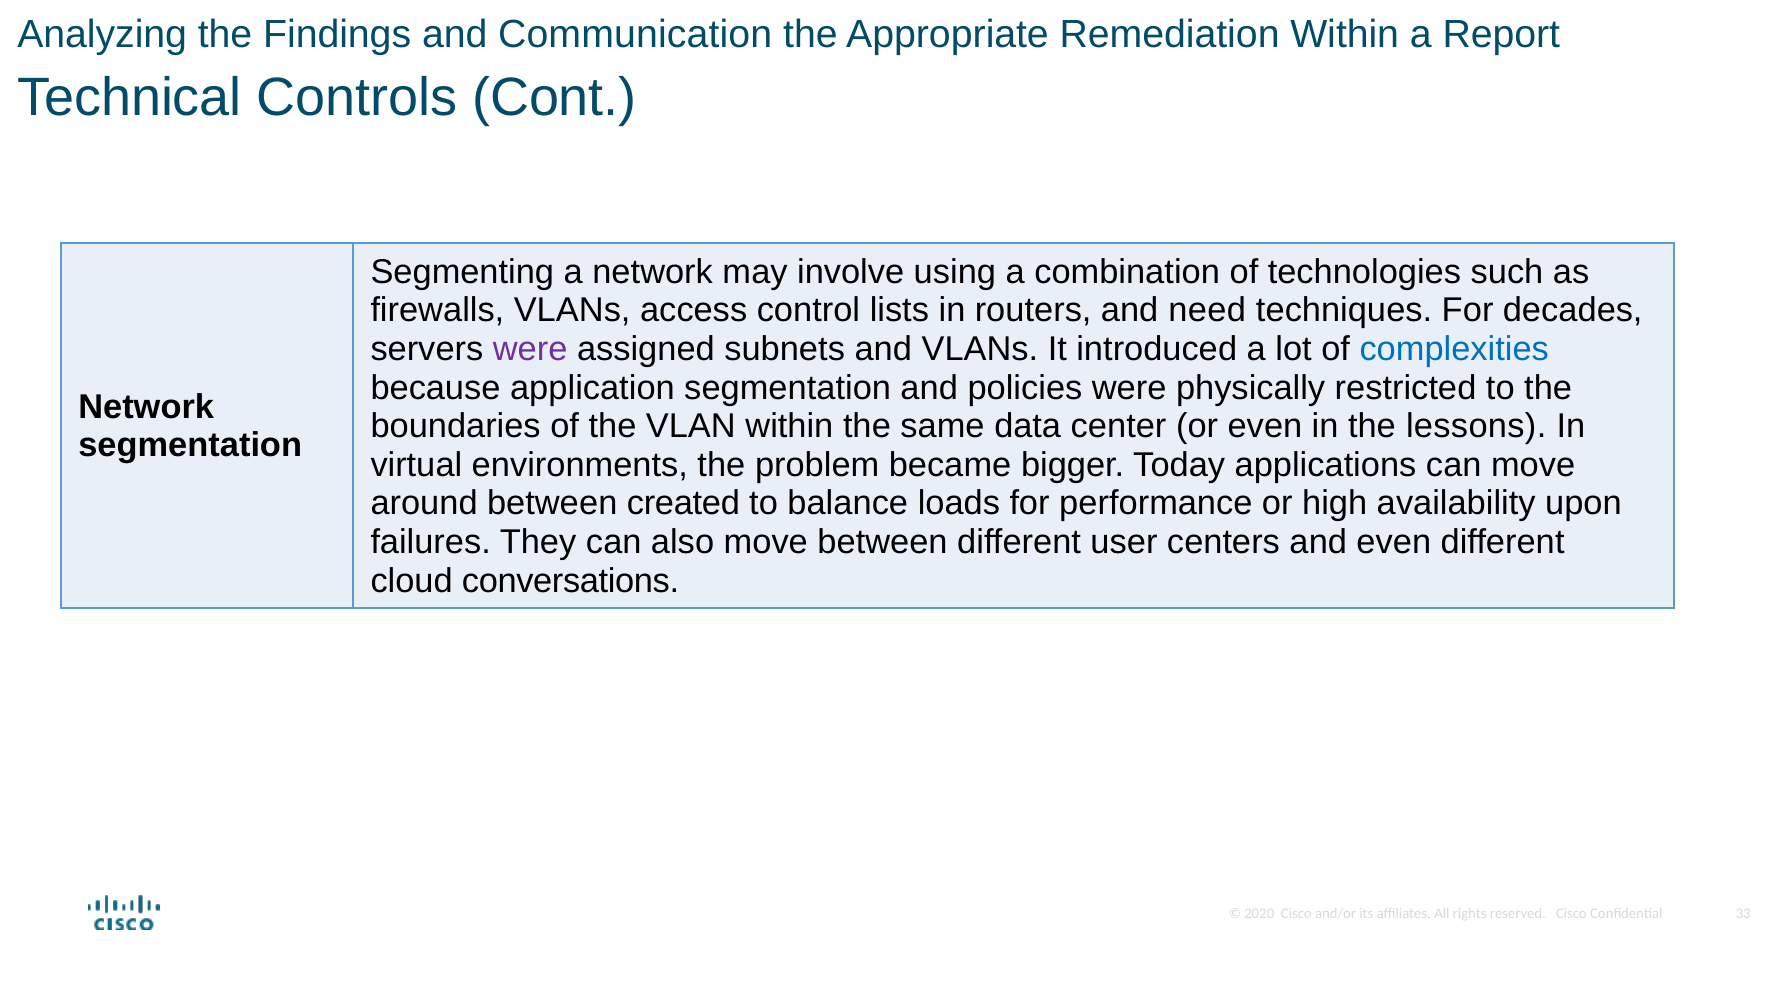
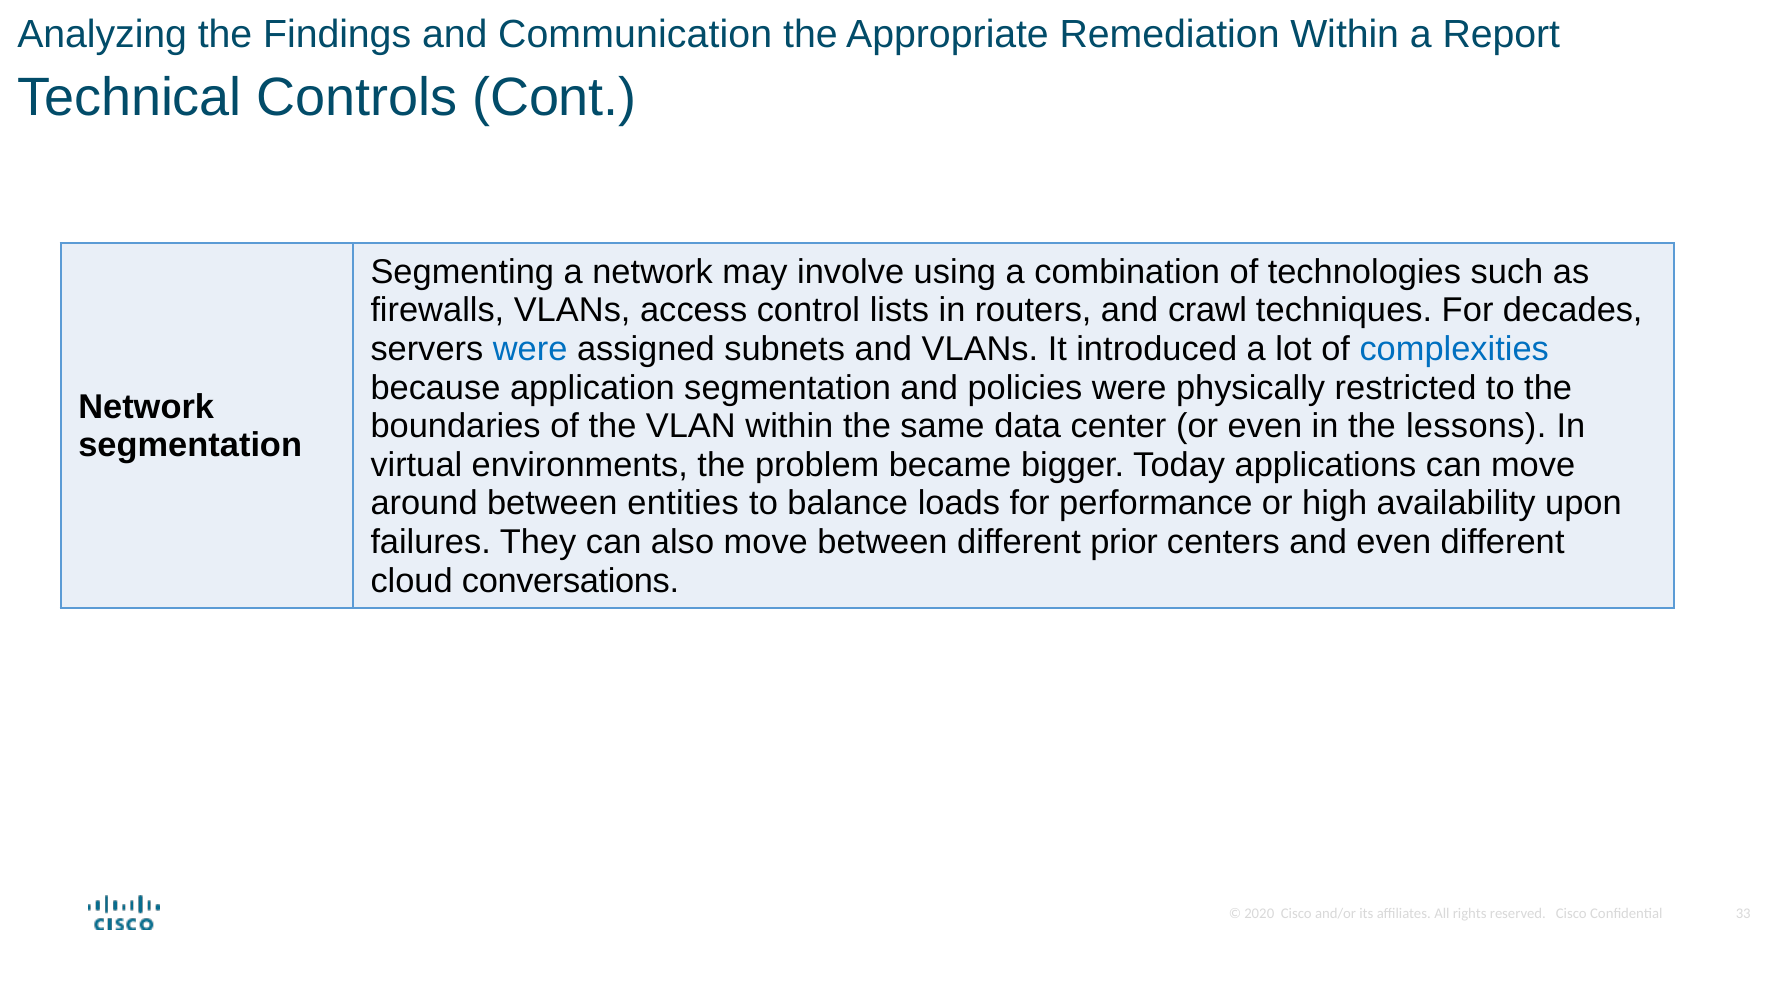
need: need -> crawl (1207, 311)
were colour: purple -> blue (530, 349)
created: created -> entities (683, 504)
user: user -> prior (1124, 542)
